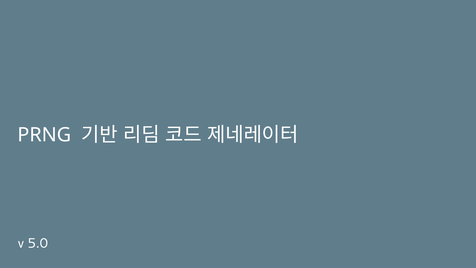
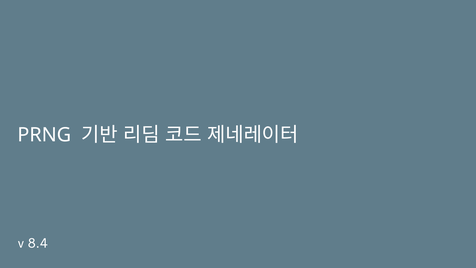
5.0: 5.0 -> 8.4 (38, 243)
